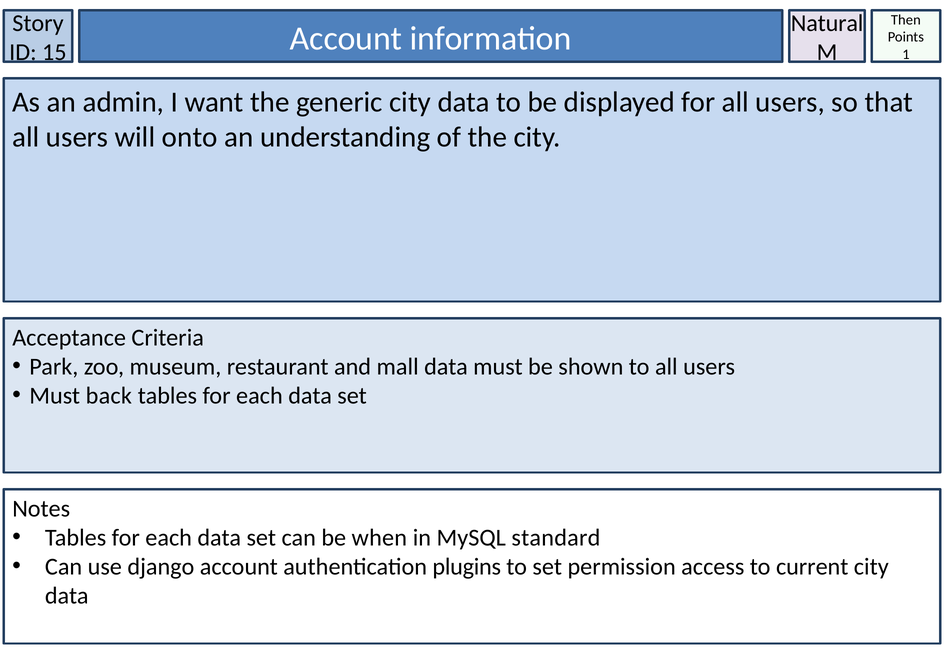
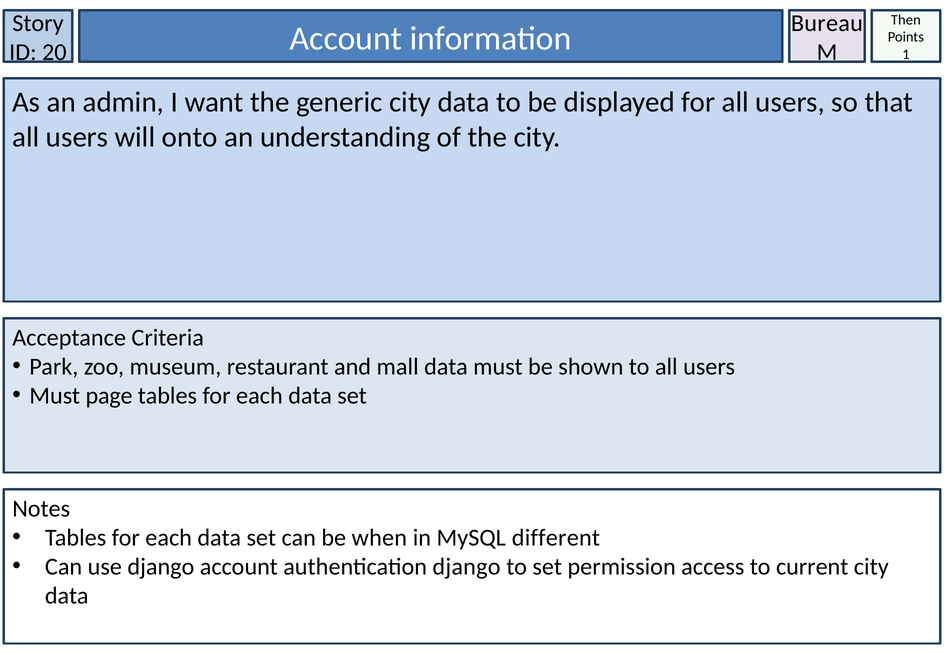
Natural: Natural -> Bureau (827, 23)
15: 15 -> 20 (54, 52)
back: back -> page (109, 396)
standard: standard -> different (556, 537)
authentication plugins: plugins -> django (467, 566)
